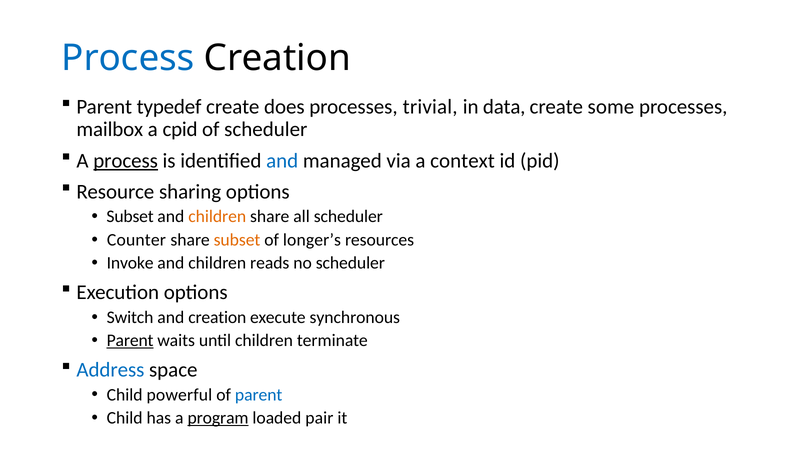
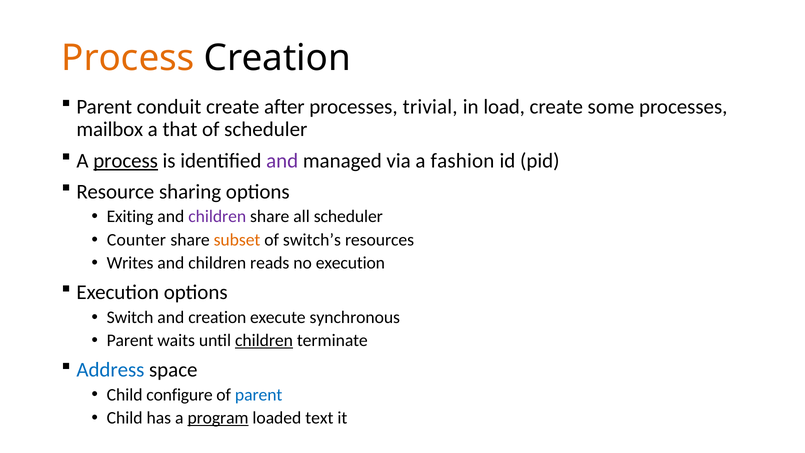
Process colour: blue -> orange (128, 58)
typedef: typedef -> conduit (169, 107)
does: does -> after (284, 107)
data: data -> load (504, 107)
cpid: cpid -> that (180, 130)
and colour: blue -> purple (282, 161)
context: context -> fashion (462, 161)
Subset: Subset -> Exiting (130, 217)
children colour: orange -> purple (217, 217)
longer’s: longer’s -> switch’s (312, 240)
Invoke: Invoke -> Writes (130, 263)
no scheduler: scheduler -> execution (350, 263)
Parent underline: present -> none (130, 340)
children underline: none -> present (264, 340)
powerful: powerful -> configure (180, 395)
pair: pair -> text (319, 418)
